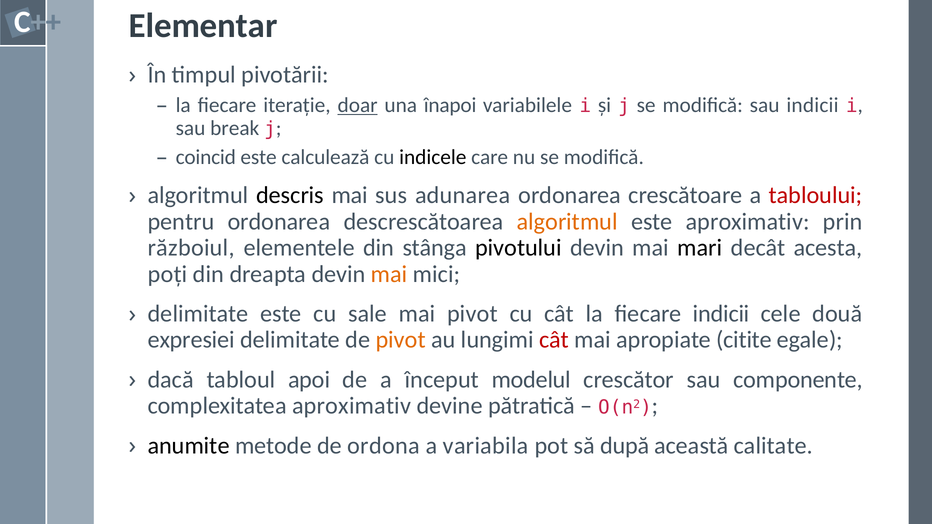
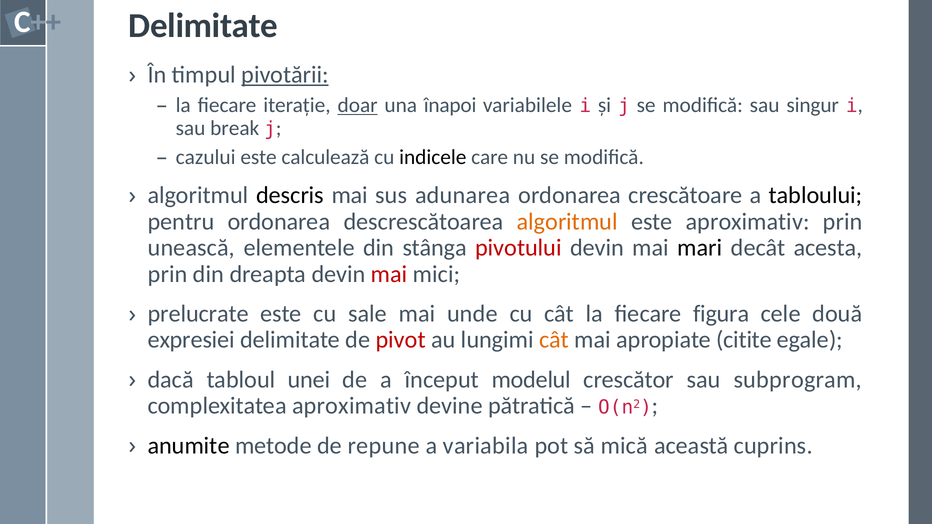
Elementar: Elementar -> Delimitate (203, 26)
pivotării underline: none -> present (285, 75)
sau indicii: indicii -> singur (813, 105)
coincid: coincid -> cazului (206, 157)
tabloului colour: red -> black (815, 196)
războiul: războiul -> unească (191, 248)
pivotului colour: black -> red (518, 248)
poți: poți -> prin (168, 274)
mai colour: orange -> red (389, 274)
delimitate: delimitate -> prelucrate (198, 314)
mai pivot: pivot -> unde (472, 314)
fiecare indicii: indicii -> figura (721, 314)
pivot colour: orange -> red (401, 340)
cât colour: red -> orange (554, 340)
apoi: apoi -> unei (309, 380)
componente: componente -> subprogram (798, 380)
ordona: ordona -> repune (384, 446)
după: după -> mică (624, 446)
calitate: calitate -> cuprins (773, 446)
